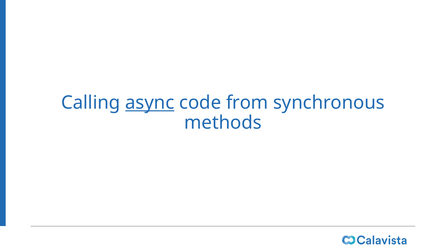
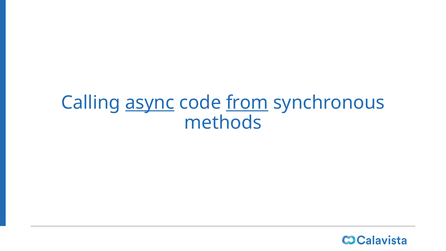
from underline: none -> present (247, 103)
